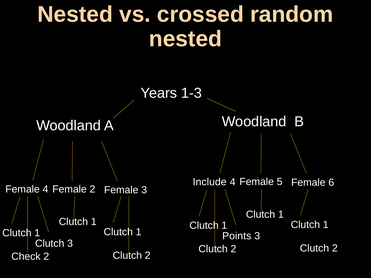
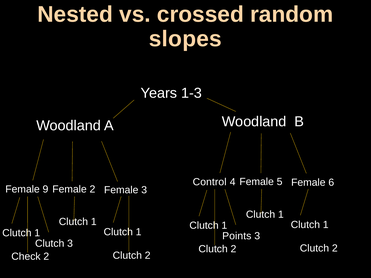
nested: nested -> slopes (185, 39)
Include: Include -> Control (210, 182)
Female 4: 4 -> 9 (45, 189)
